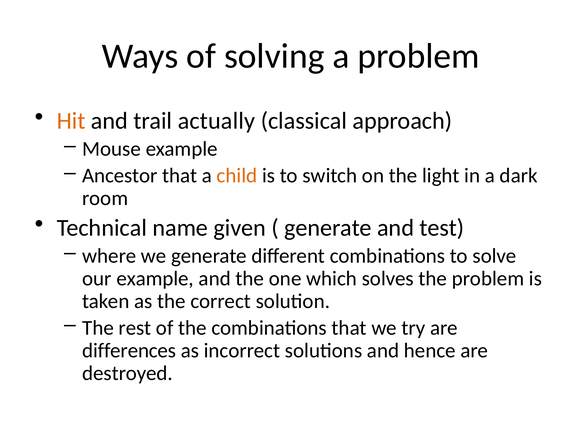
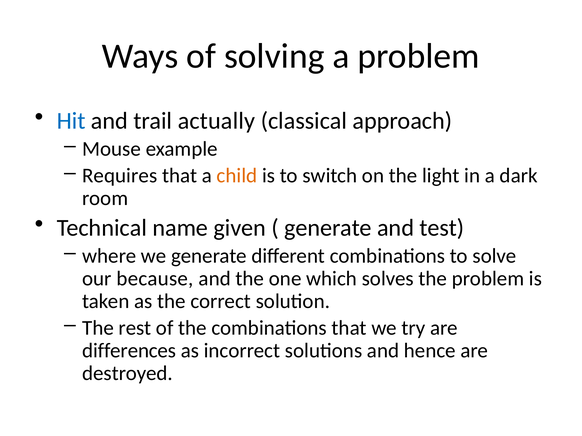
Hit colour: orange -> blue (71, 121)
Ancestor: Ancestor -> Requires (120, 176)
our example: example -> because (155, 279)
